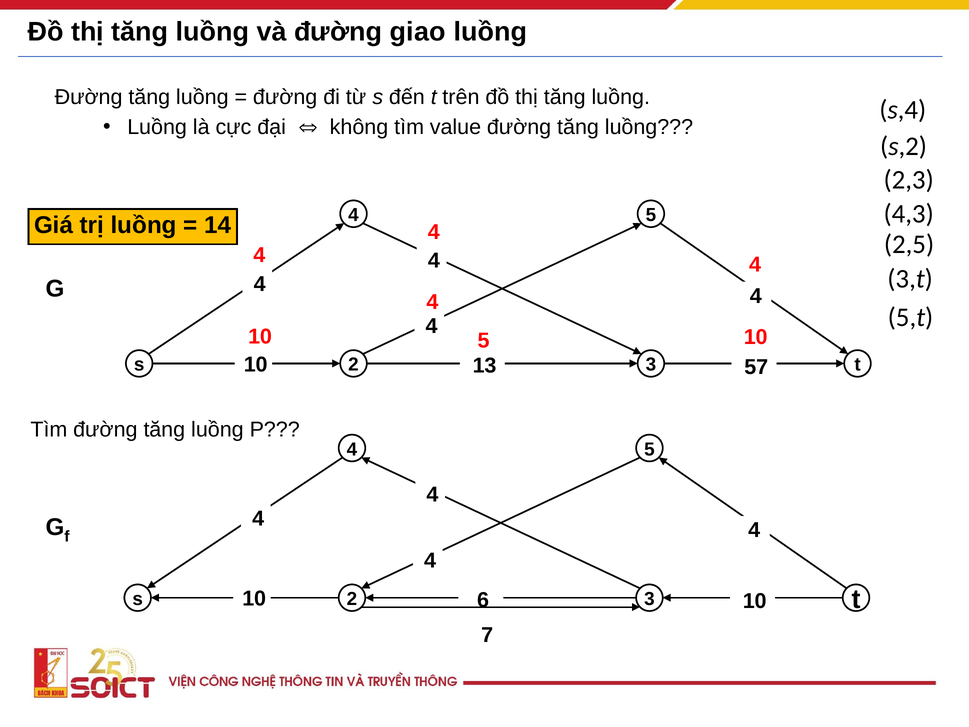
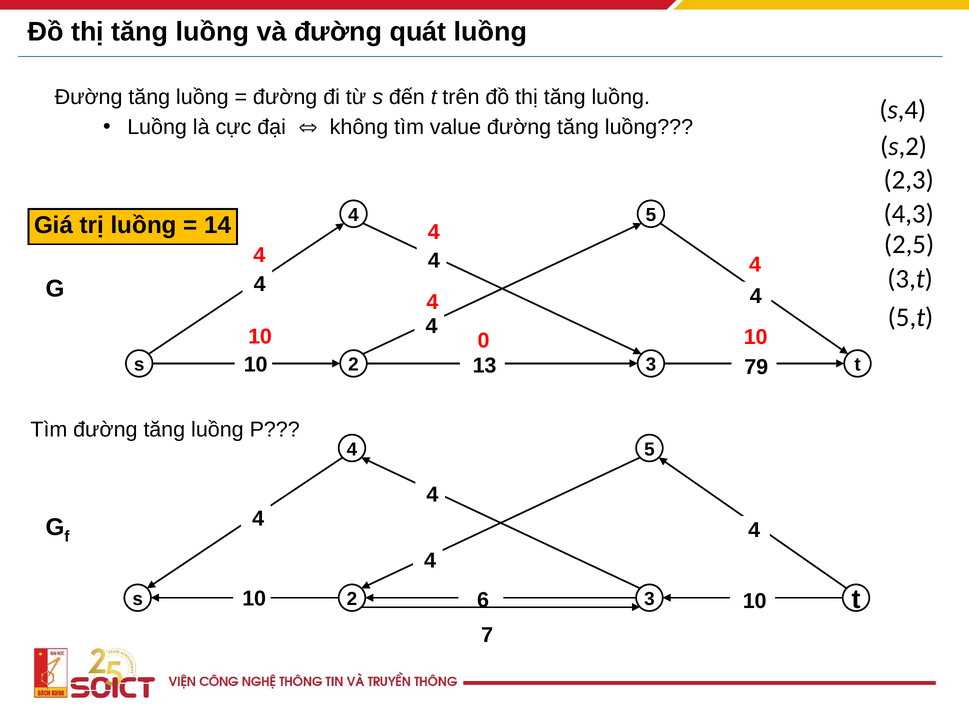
giao: giao -> quát (418, 32)
10 5: 5 -> 0 (484, 341)
57: 57 -> 79 (756, 367)
